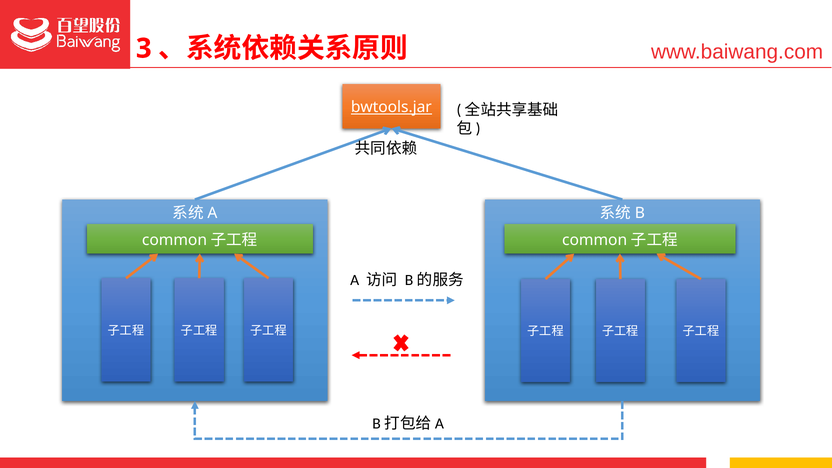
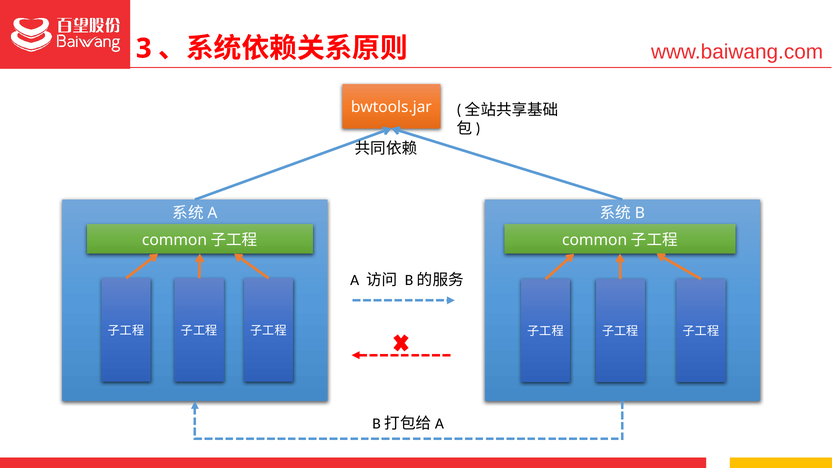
bwtools.jar underline: present -> none (391, 107)
